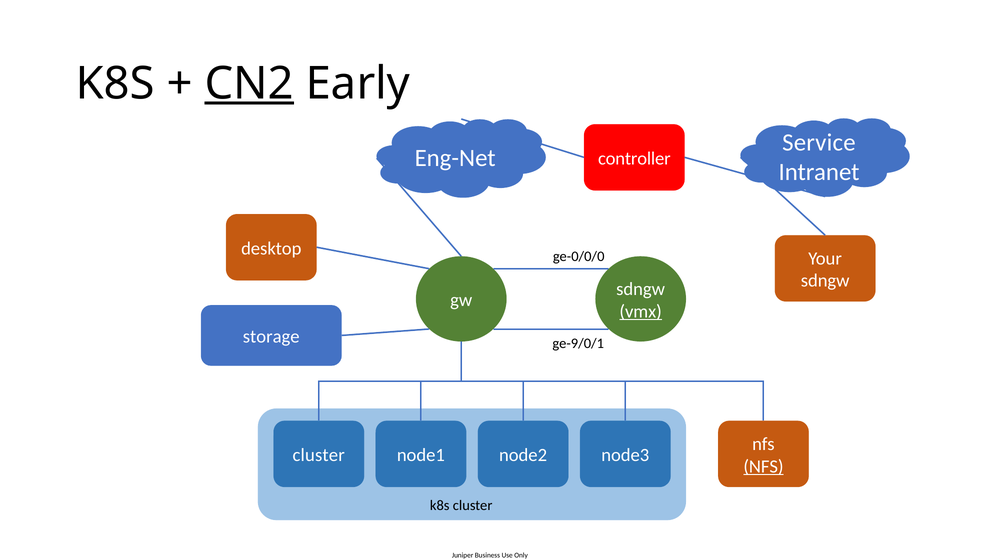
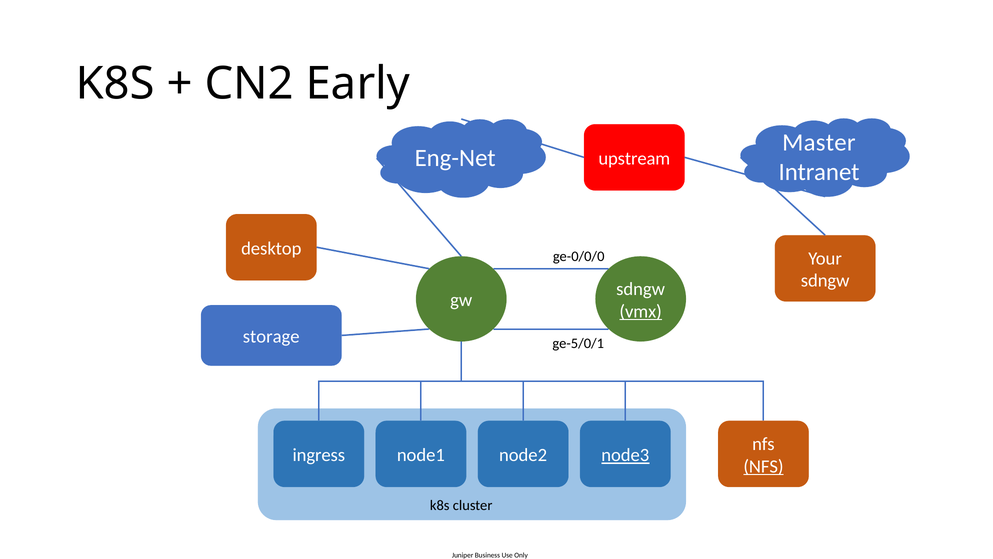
CN2 underline: present -> none (249, 83)
Service: Service -> Master (819, 142)
controller: controller -> upstream (634, 159)
ge-9/0/1: ge-9/0/1 -> ge-5/0/1 (578, 343)
cluster: cluster -> ingress (319, 455)
node3 underline: none -> present (625, 455)
